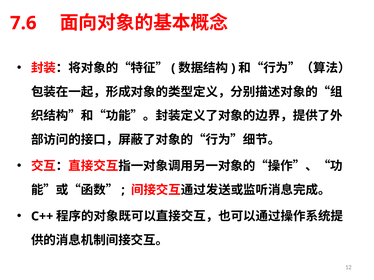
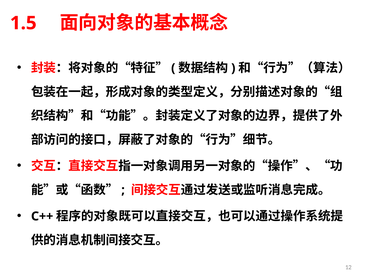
7.6: 7.6 -> 1.5 (23, 23)
